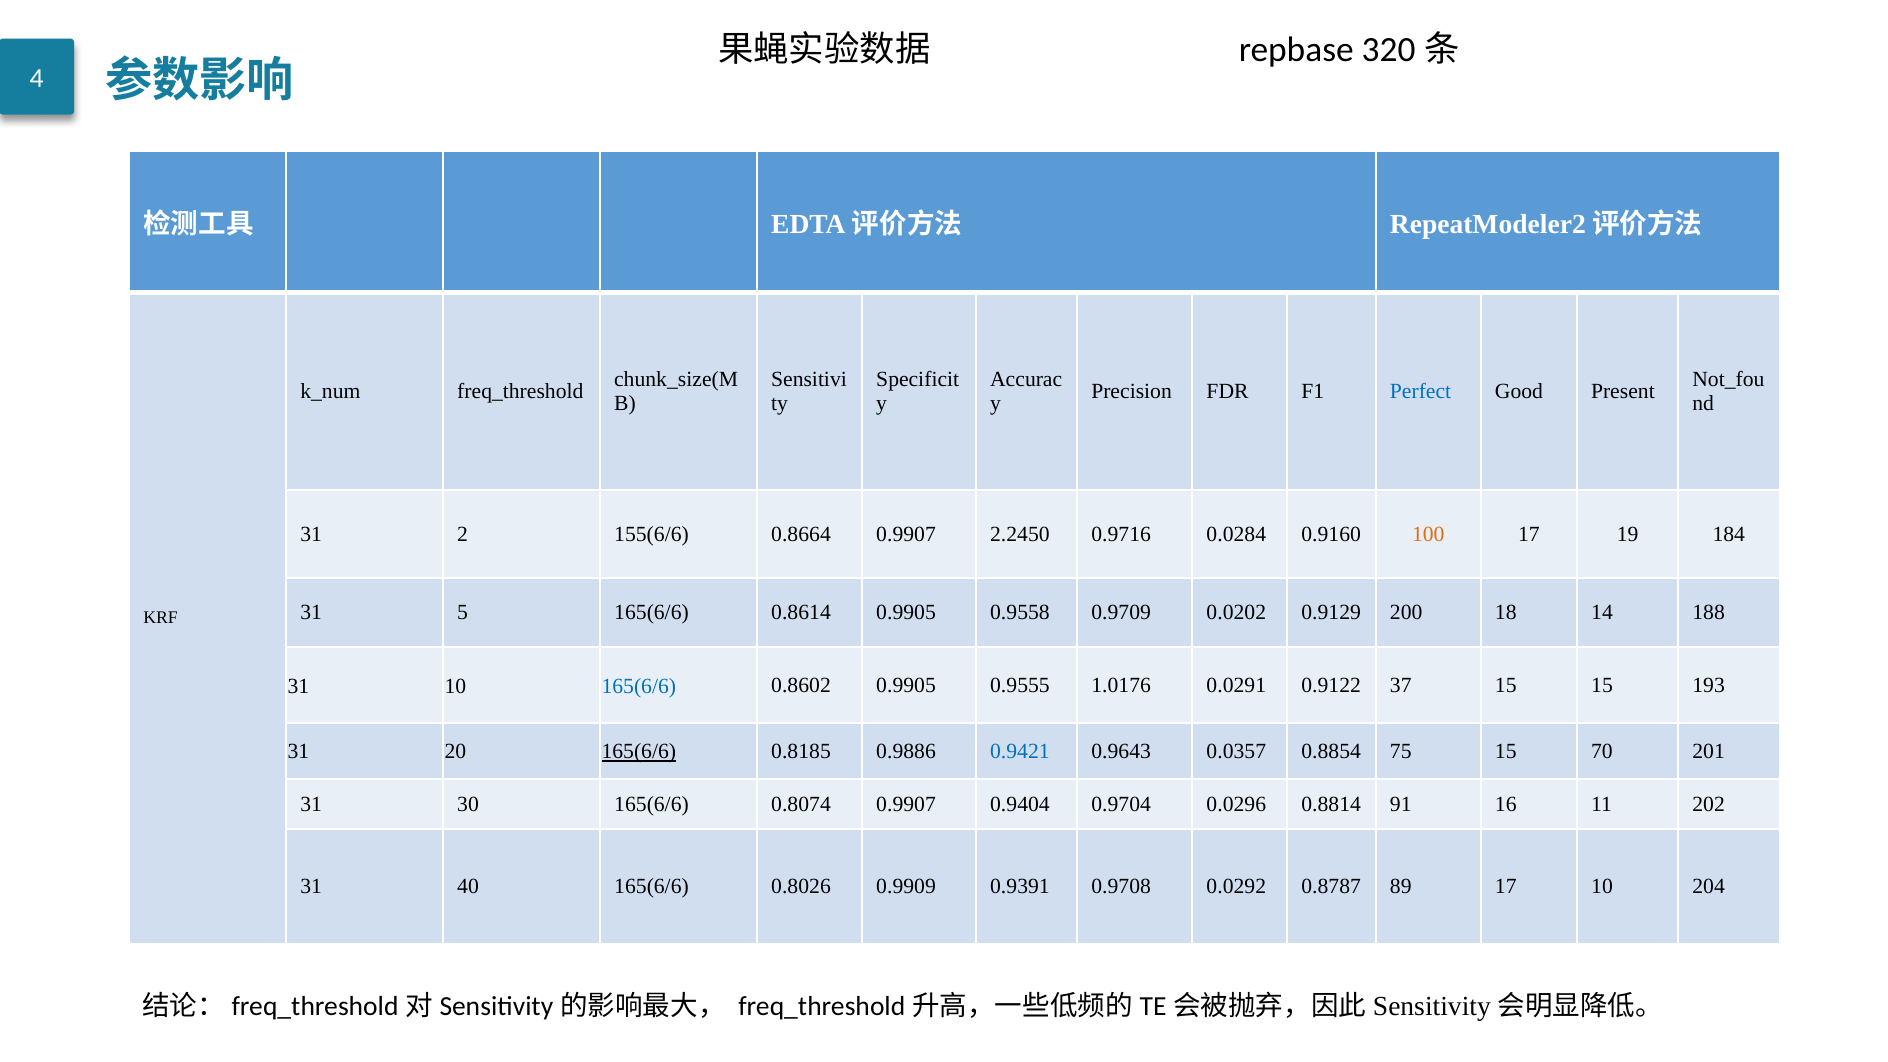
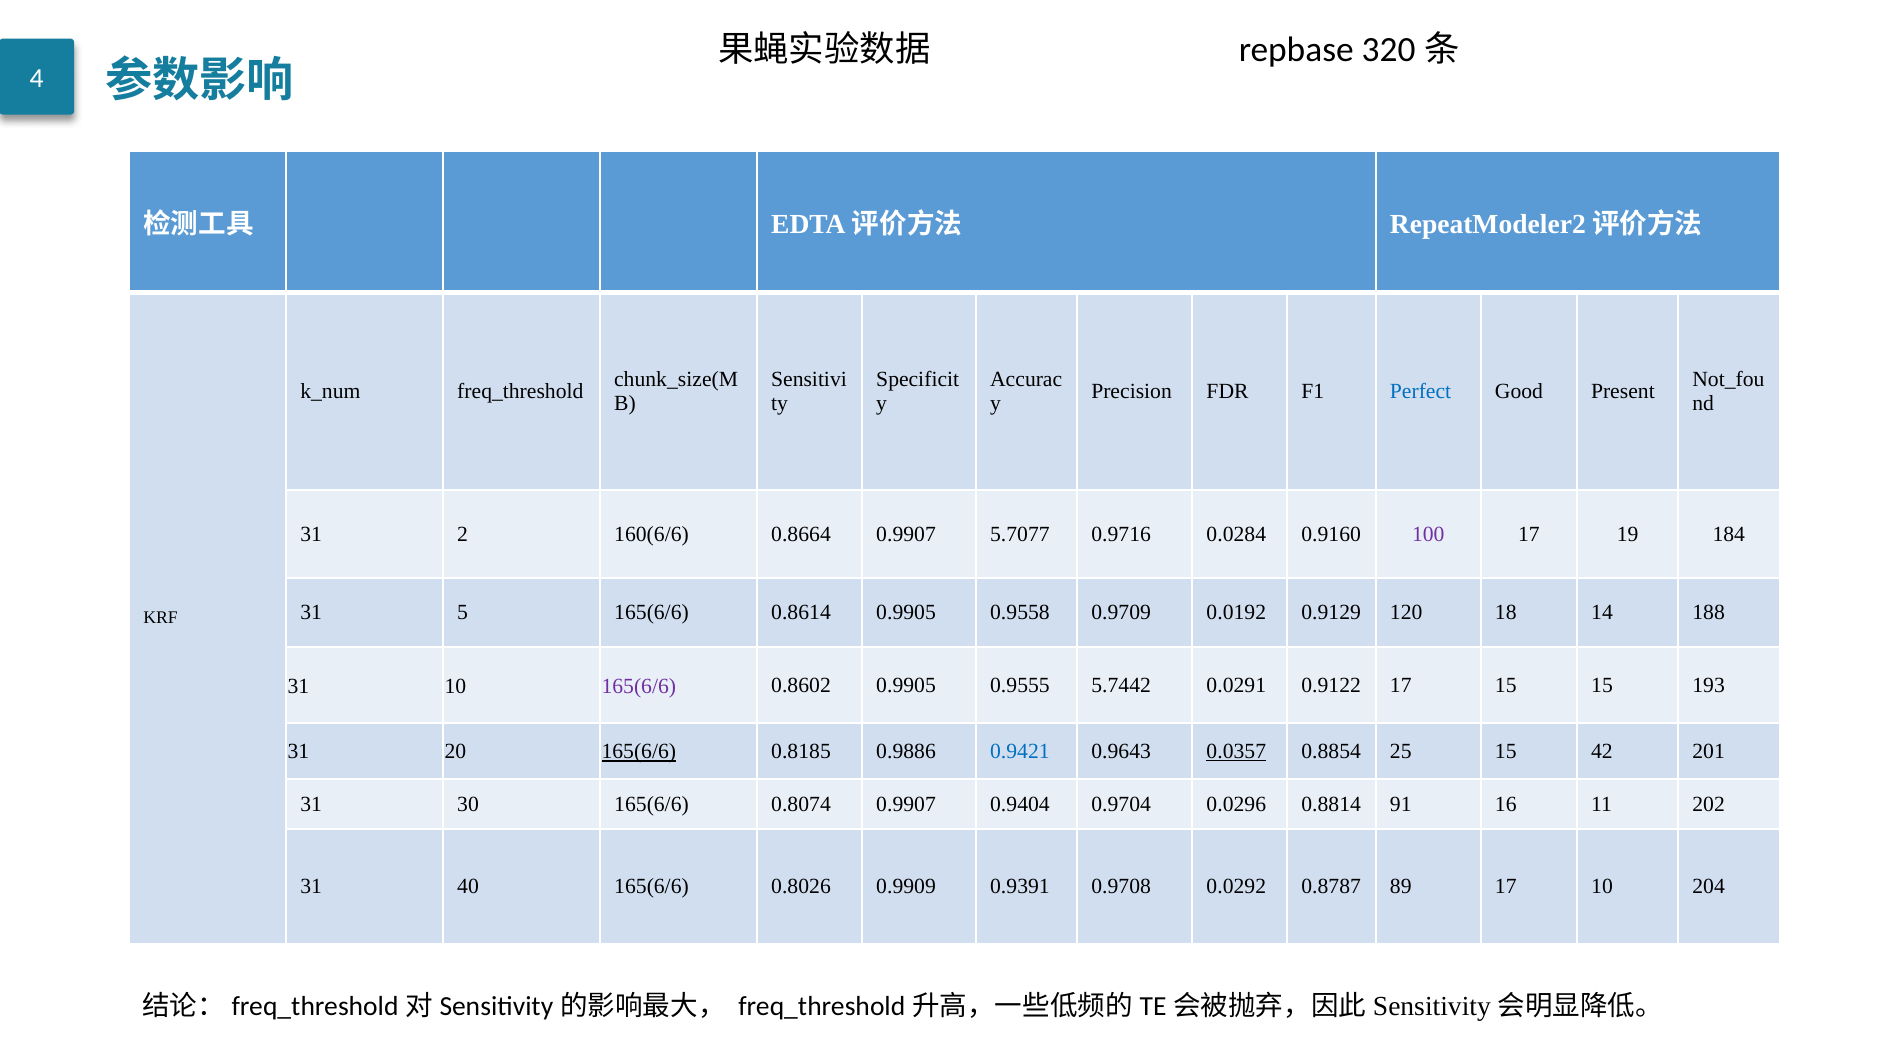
155(6/6: 155(6/6 -> 160(6/6 (652, 534)
2.2450: 2.2450 -> 5.7077 (1020, 534)
100 colour: orange -> purple (1428, 534)
0.0202: 0.0202 -> 0.0192 (1236, 612)
200: 200 -> 120 (1406, 612)
165(6/6 colour: blue -> purple (639, 686)
1.0176: 1.0176 -> 5.7442 (1121, 685)
0.9122 37: 37 -> 17 (1401, 685)
0.0357 underline: none -> present (1236, 751)
75: 75 -> 25 (1401, 751)
70: 70 -> 42 (1602, 751)
